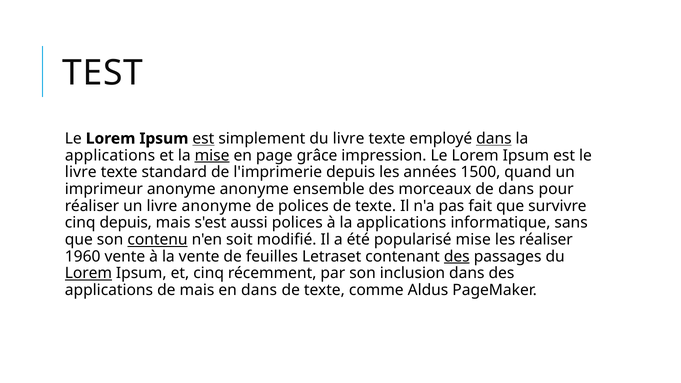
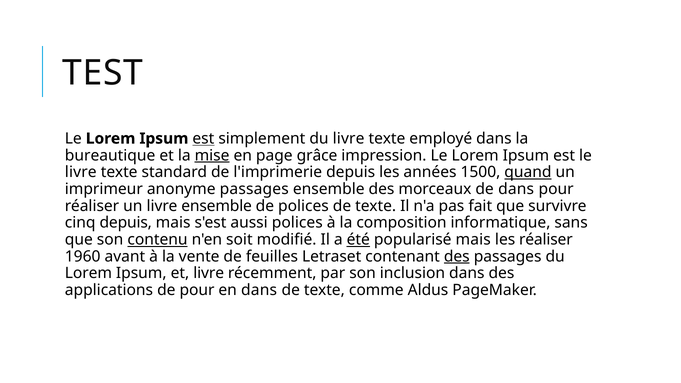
dans underline: present -> none (494, 139)
applications: applications -> bureautique (110, 155)
quand underline: none -> present (528, 172)
anonyme anonyme: anonyme -> passages (254, 189)
livre anonyme: anonyme -> ensemble (217, 206)
à la applications: applications -> composition (401, 223)
été underline: none -> present (358, 240)
popularisé mise: mise -> mais (473, 240)
1960 vente: vente -> avant (125, 257)
Lorem underline: present -> none (88, 273)
et cinq: cinq -> livre (209, 273)
de mais: mais -> pour (197, 290)
